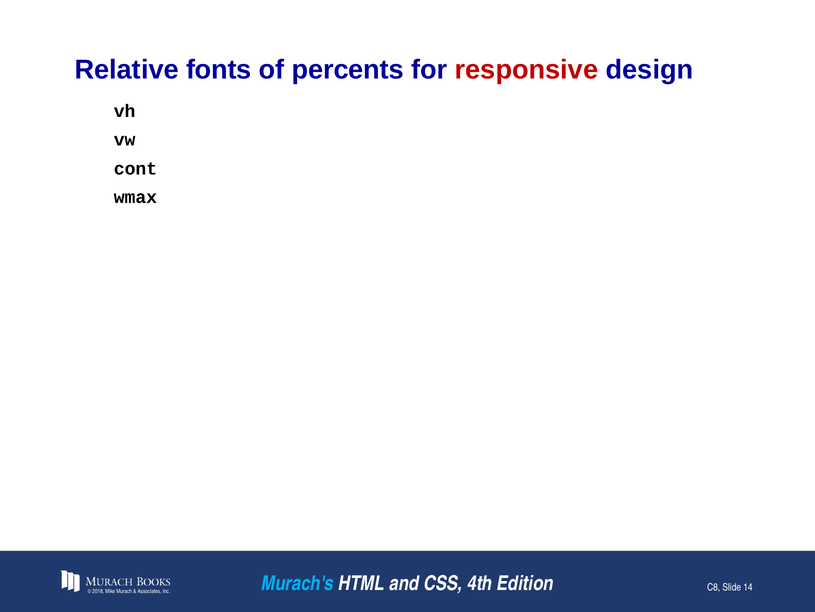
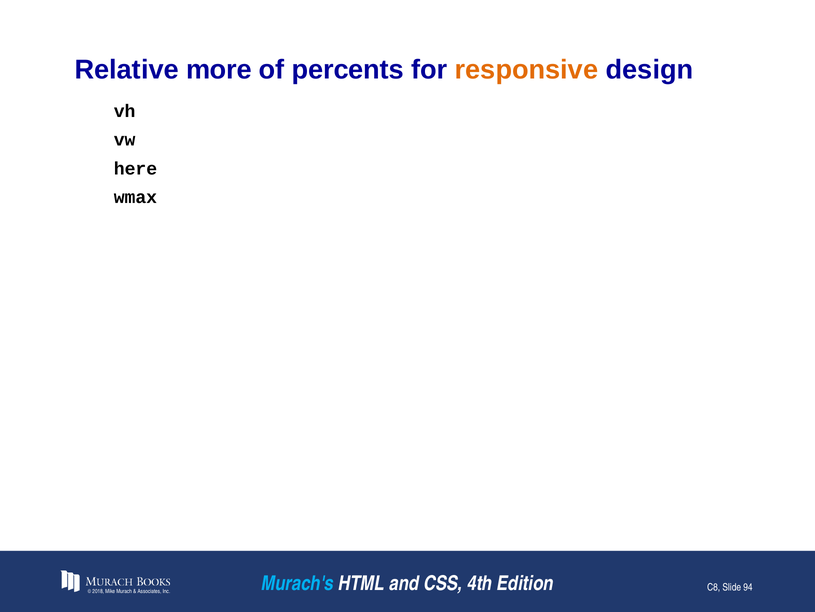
fonts: fonts -> more (219, 70)
responsive colour: red -> orange (526, 70)
cont: cont -> here (135, 168)
14: 14 -> 94 (748, 586)
